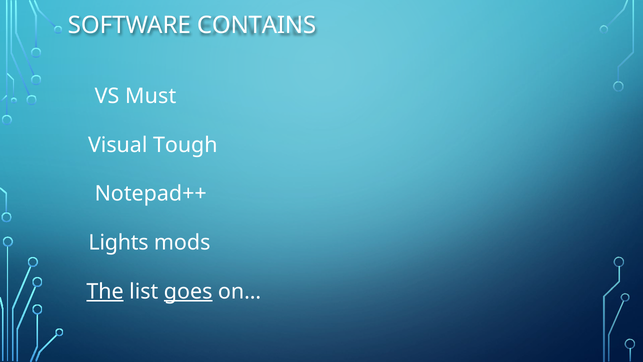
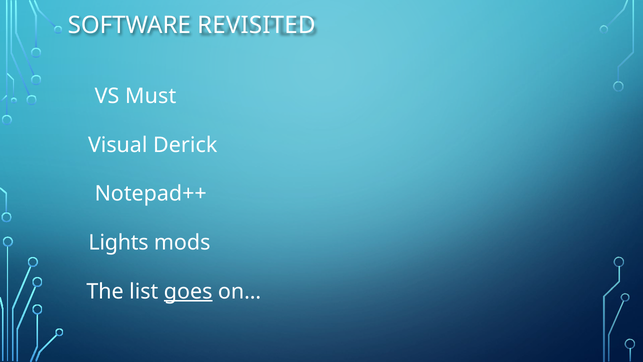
CONTAINS: CONTAINS -> REVISITED (256, 25)
Tough: Tough -> Derick (185, 145)
The underline: present -> none (105, 291)
